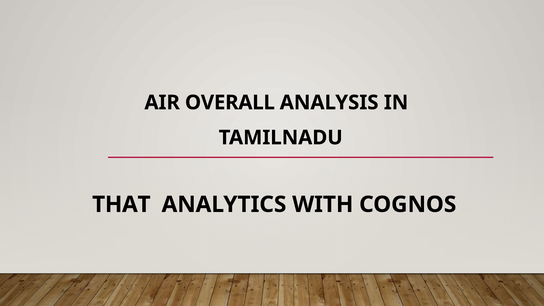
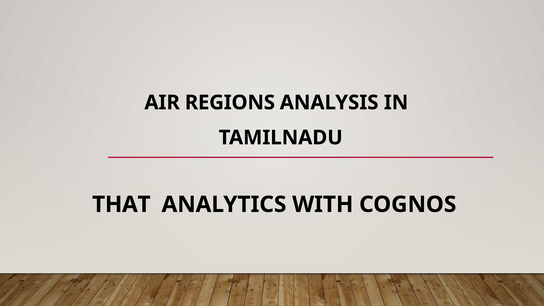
OVERALL: OVERALL -> REGIONS (230, 103)
